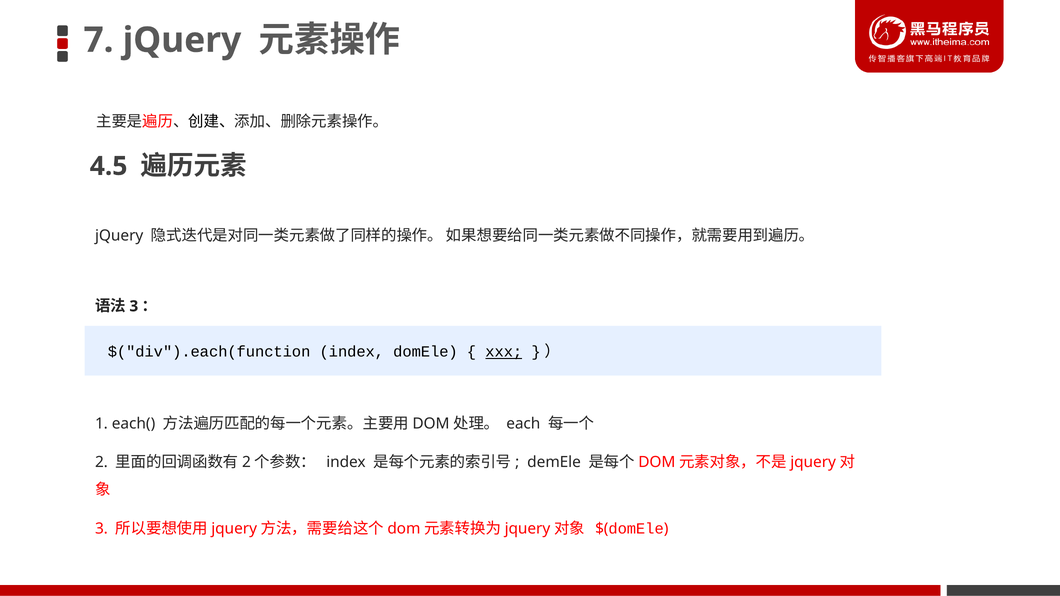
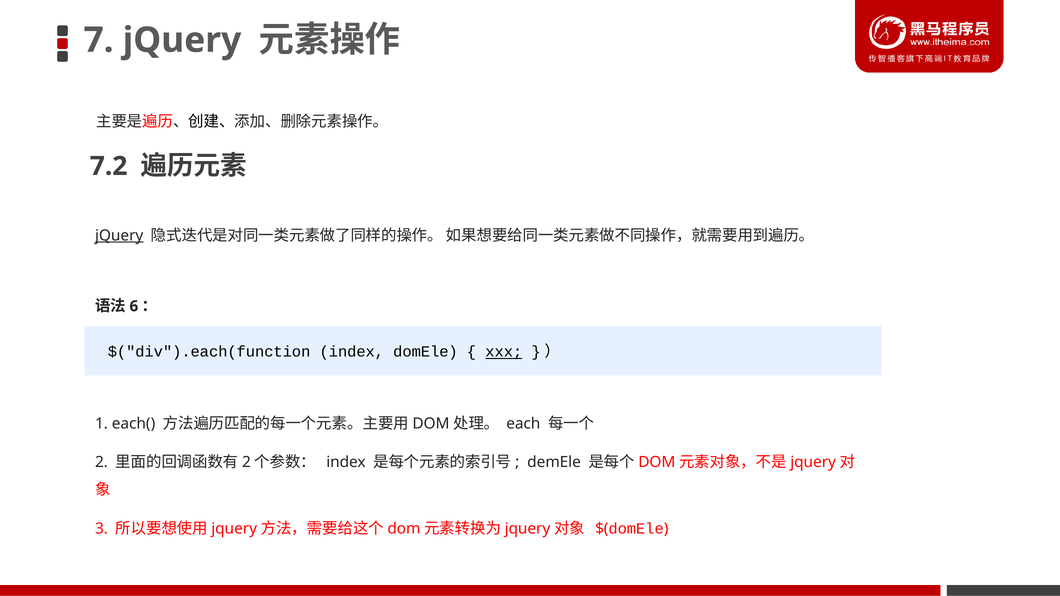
4.5: 4.5 -> 7.2 (109, 166)
jQuery underline: none -> present (119, 236)
3: 3 -> 6 (134, 306)
